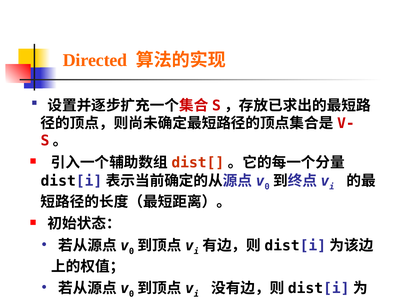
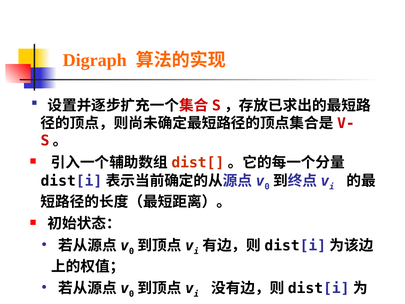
Directed: Directed -> Digraph (95, 60)
